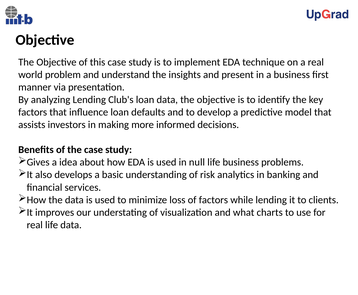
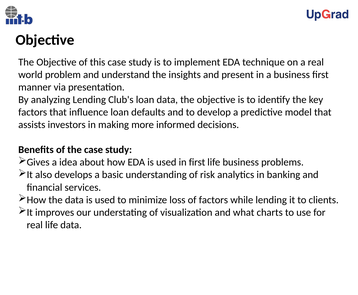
in null: null -> first (197, 162)
